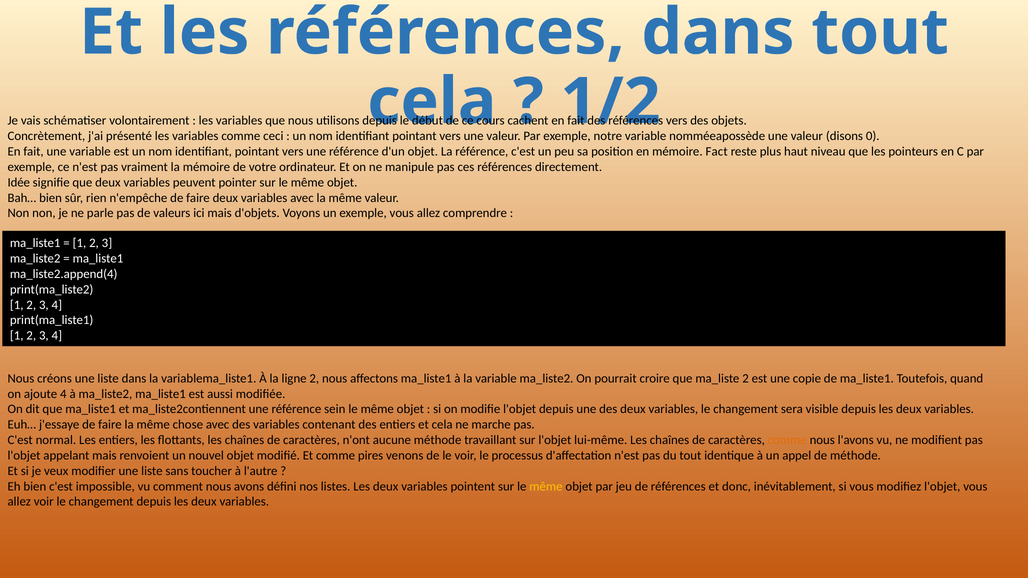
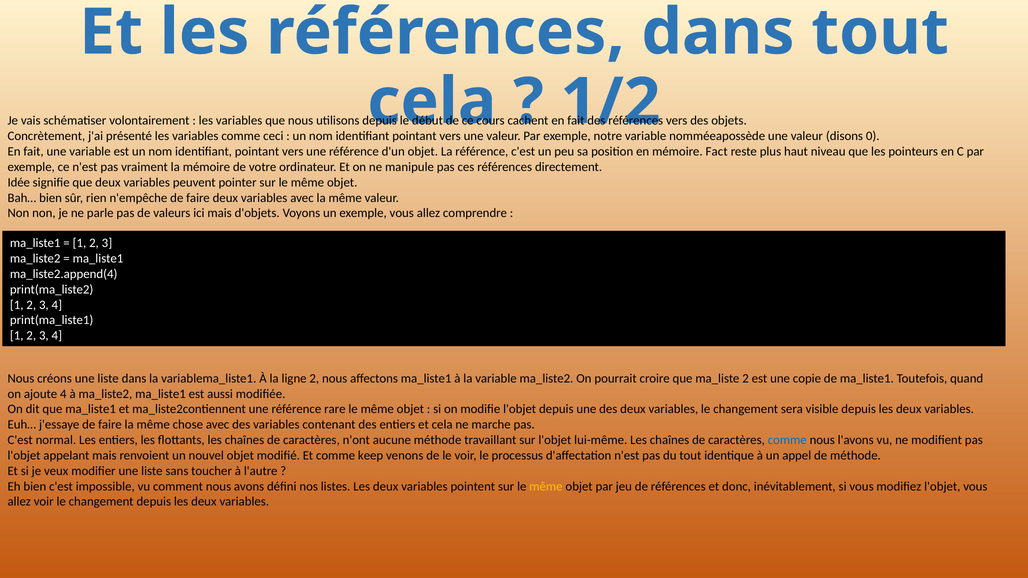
sein: sein -> rare (335, 409)
comme colour: orange -> blue (787, 440)
pires: pires -> keep (371, 456)
